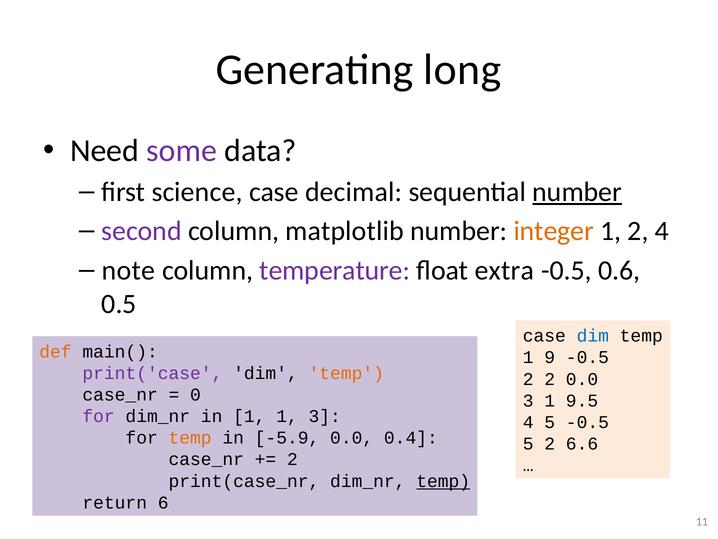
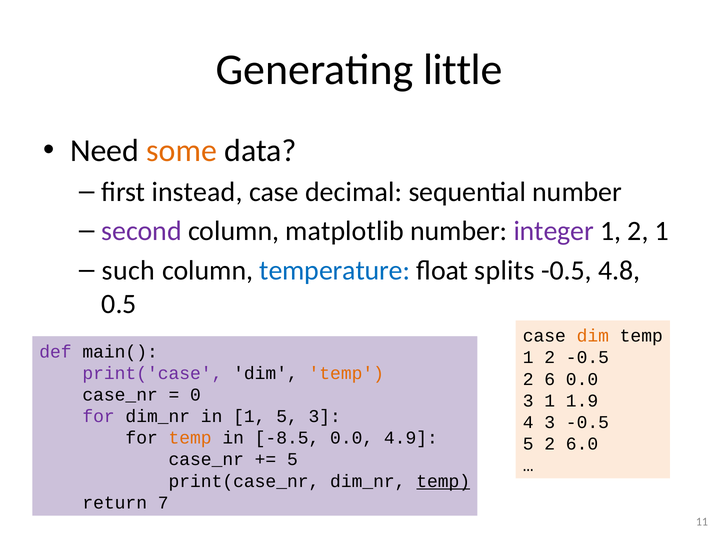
long: long -> little (463, 70)
some colour: purple -> orange (182, 151)
science: science -> instead (197, 192)
number underline: present -> none (577, 192)
integer colour: orange -> purple (554, 231)
2 4: 4 -> 1 (662, 231)
note: note -> such (128, 270)
temperature colour: purple -> blue (335, 270)
extra: extra -> splits (504, 270)
0.6: 0.6 -> 4.8 (619, 270)
dim colour: blue -> orange (593, 336)
def colour: orange -> purple (55, 351)
9: 9 -> 2 (550, 357)
2 2: 2 -> 6 (550, 379)
9.5: 9.5 -> 1.9 (582, 400)
1 1: 1 -> 5 (287, 416)
4 5: 5 -> 3 (550, 422)
-5.9: -5.9 -> -8.5 (287, 438)
0.4: 0.4 -> 4.9 (411, 438)
6.6: 6.6 -> 6.0 (582, 443)
2: 2 -> 5 (292, 459)
6: 6 -> 7 (163, 502)
